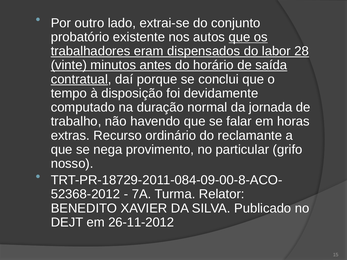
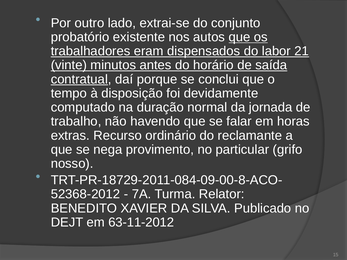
28: 28 -> 21 (302, 51)
26-11-2012: 26-11-2012 -> 63-11-2012 (141, 222)
